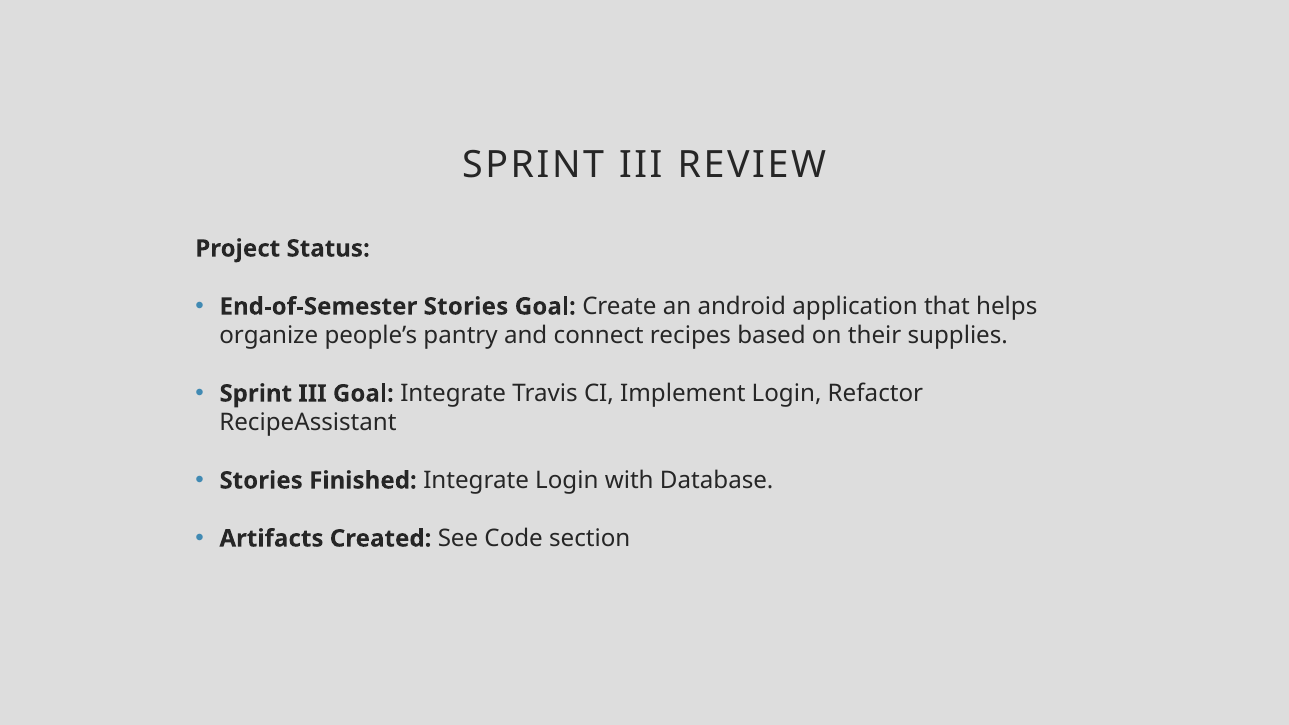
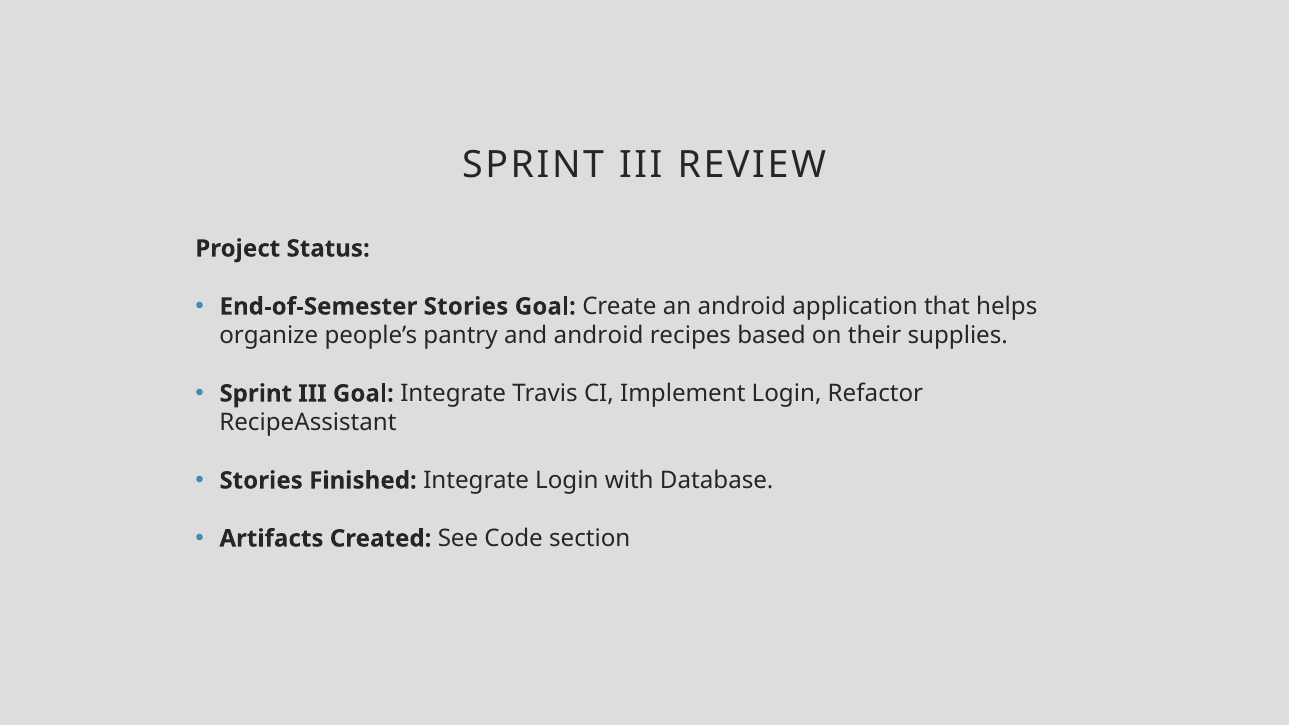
and connect: connect -> android (599, 336)
